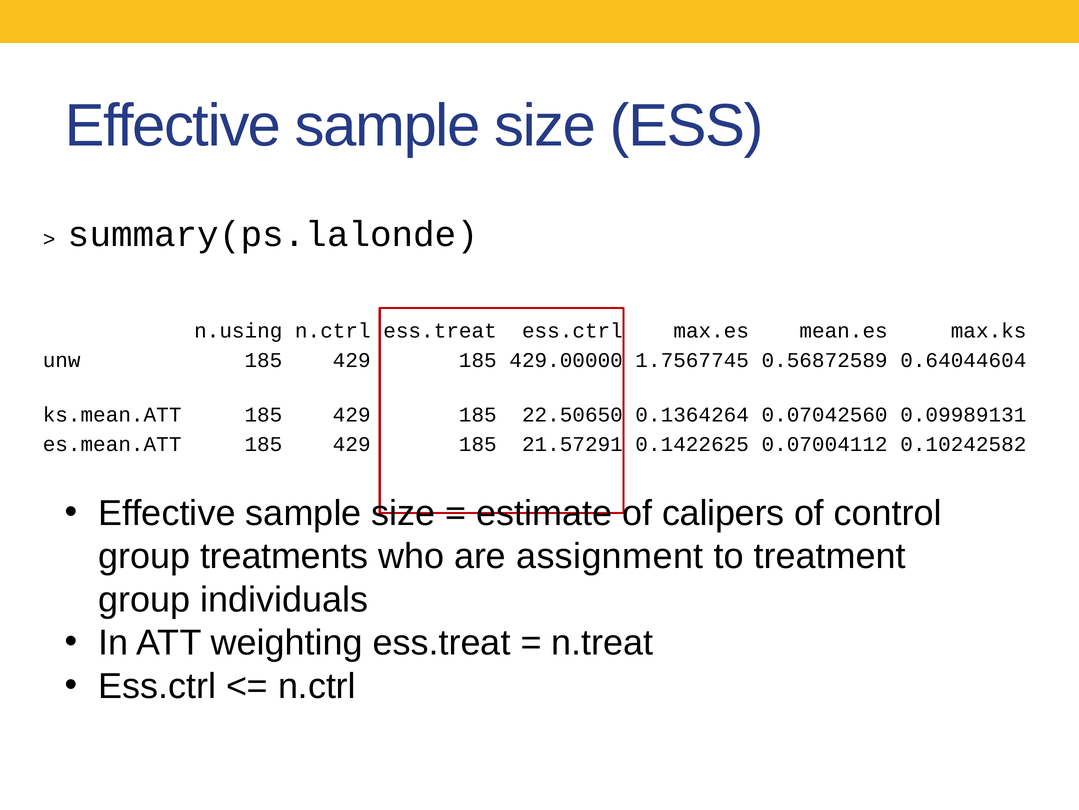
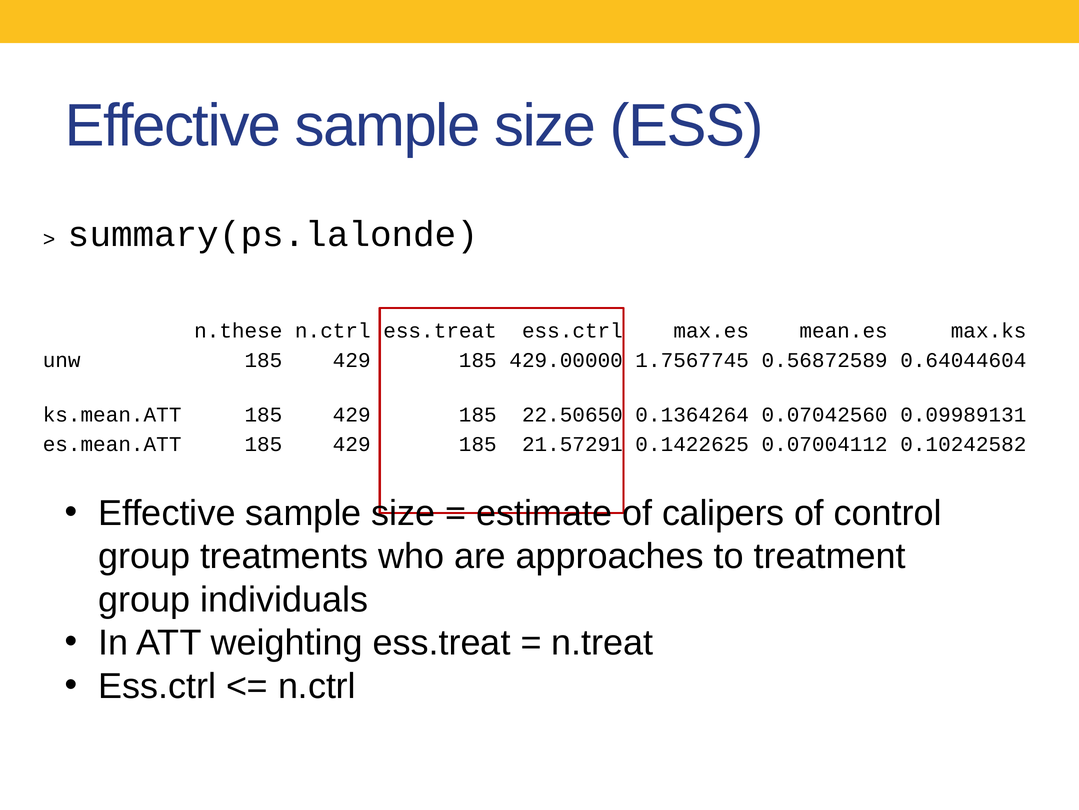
n.using: n.using -> n.these (238, 331)
assignment: assignment -> approaches (610, 556)
